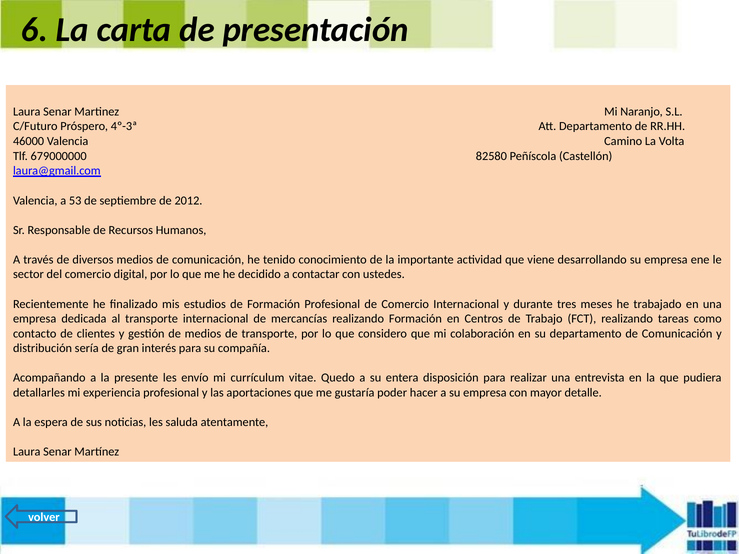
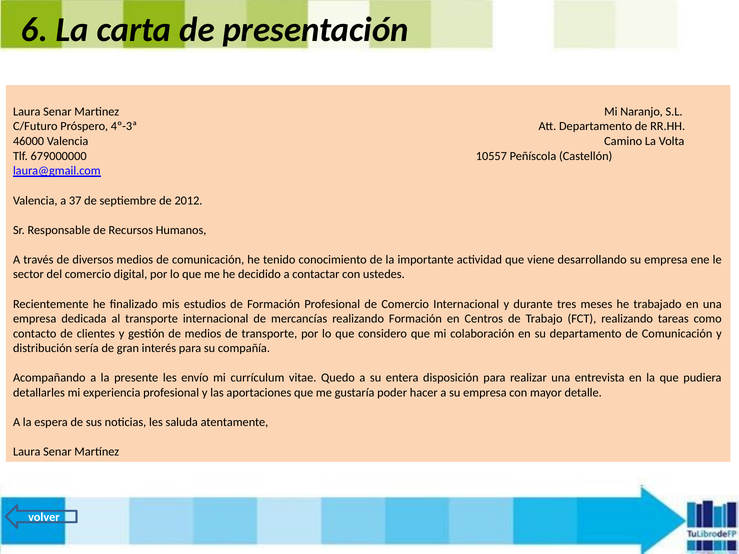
82580: 82580 -> 10557 (491, 156)
53: 53 -> 37 (75, 201)
